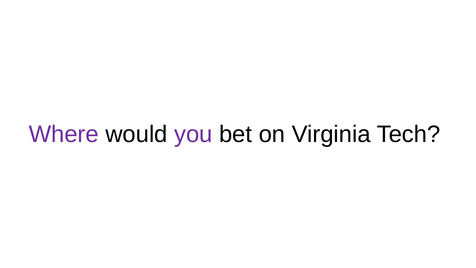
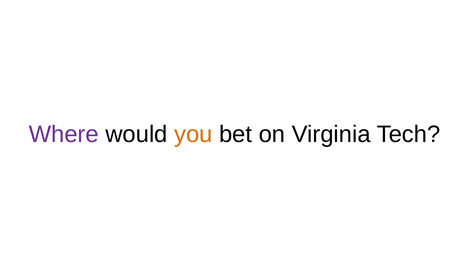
you colour: purple -> orange (193, 134)
